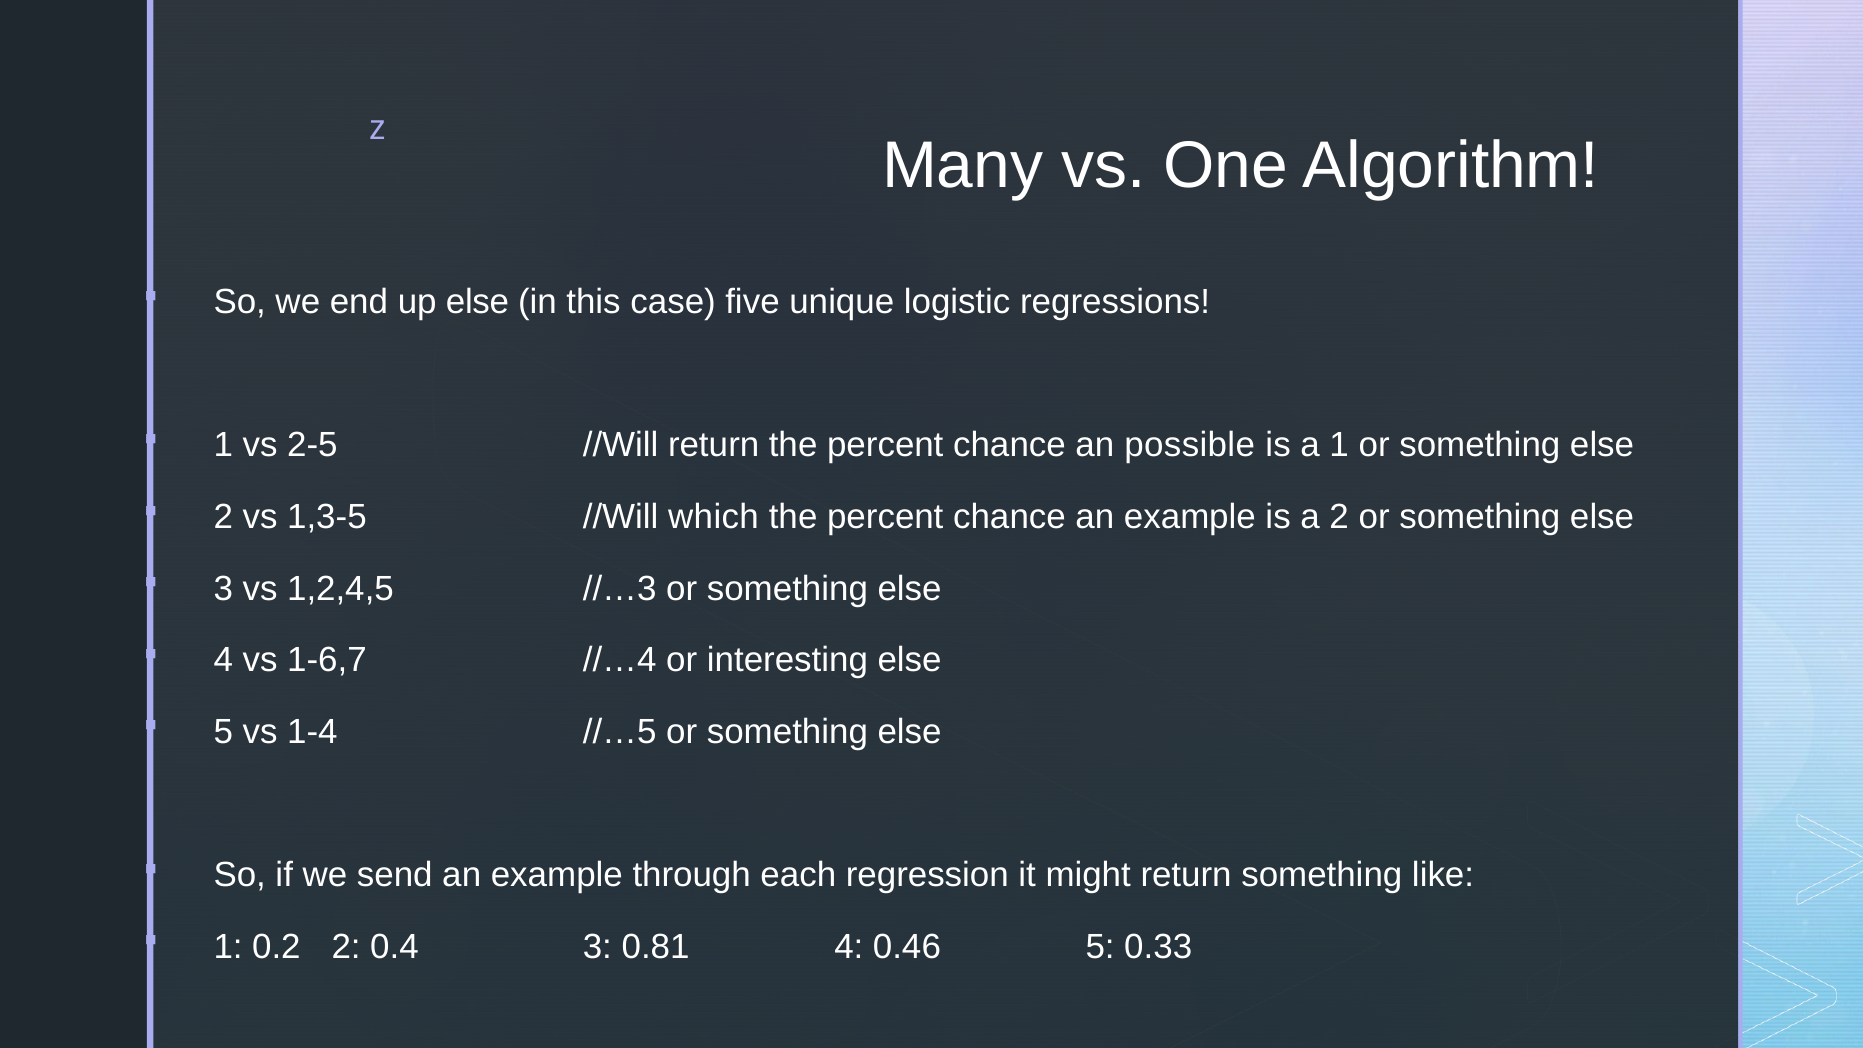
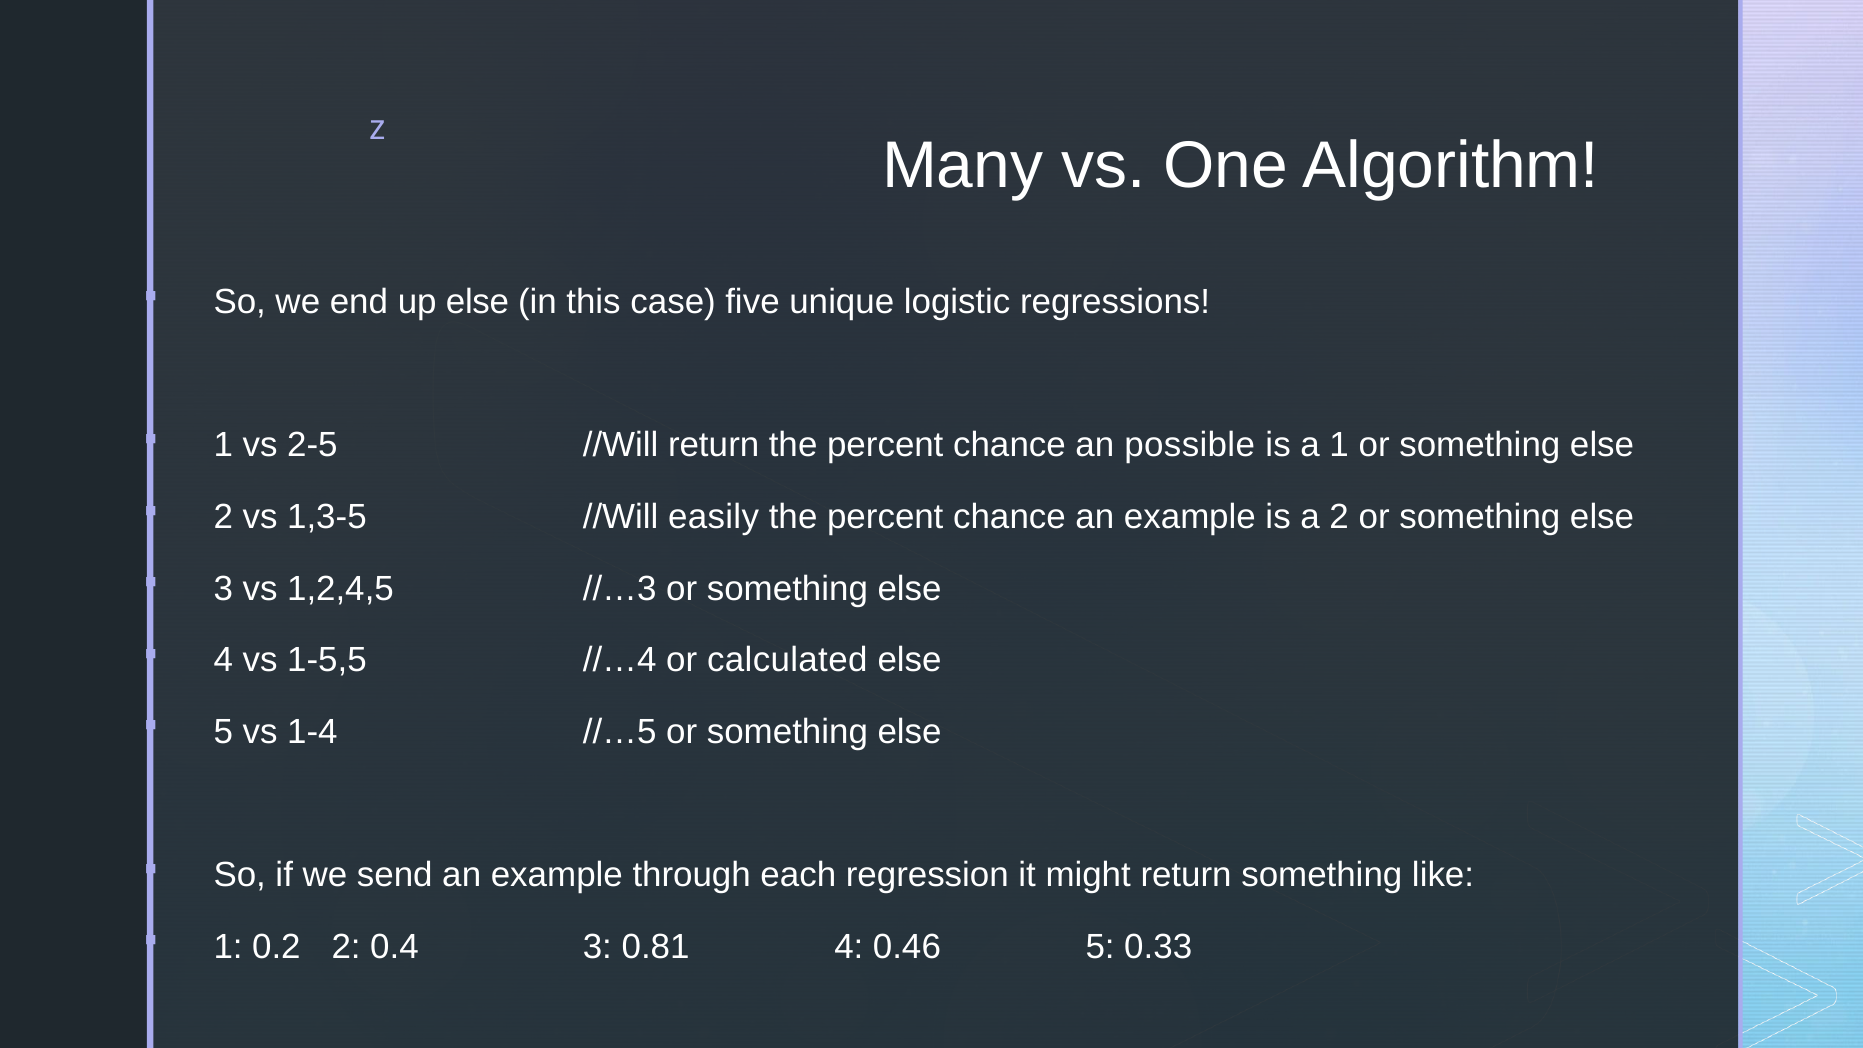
which: which -> easily (714, 517)
1-6,7: 1-6,7 -> 1-5,5 (327, 660)
interesting: interesting -> calculated (787, 660)
